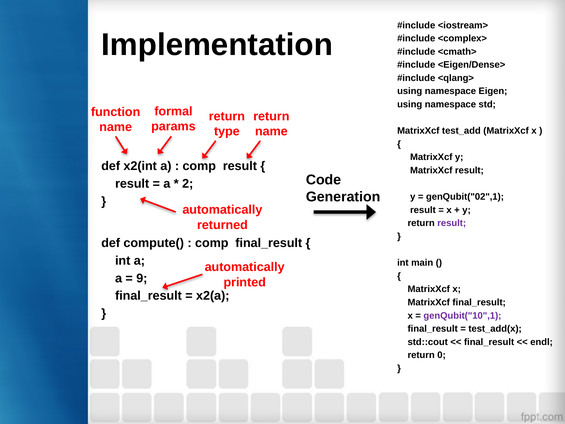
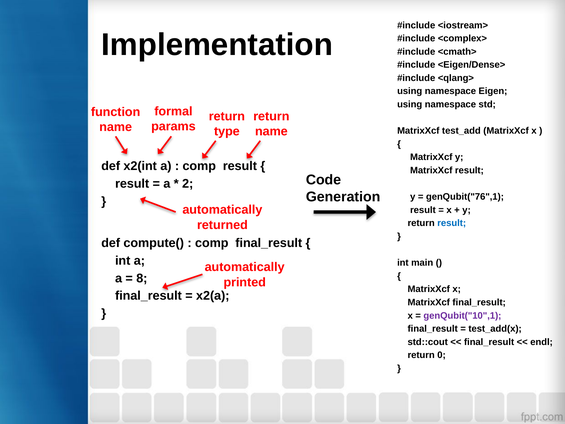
genQubit("02",1: genQubit("02",1 -> genQubit("76",1 (465, 197)
result colour: purple -> blue (452, 223)
9: 9 -> 8 (142, 278)
